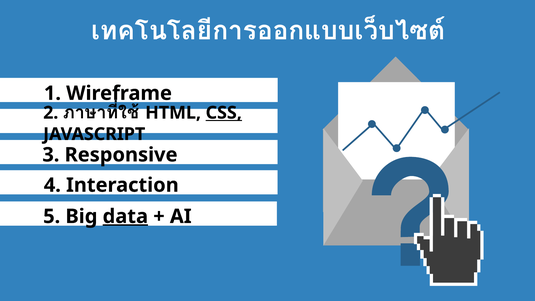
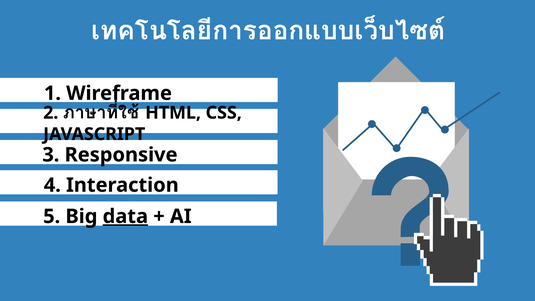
CSS underline: present -> none (224, 113)
